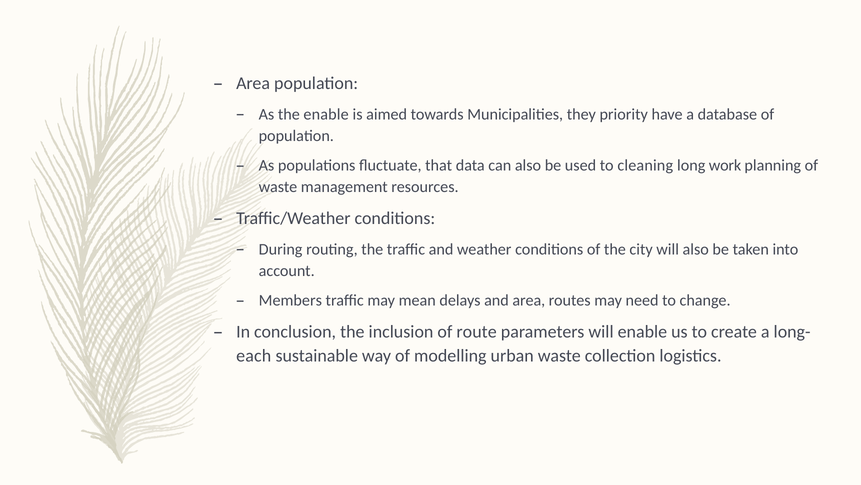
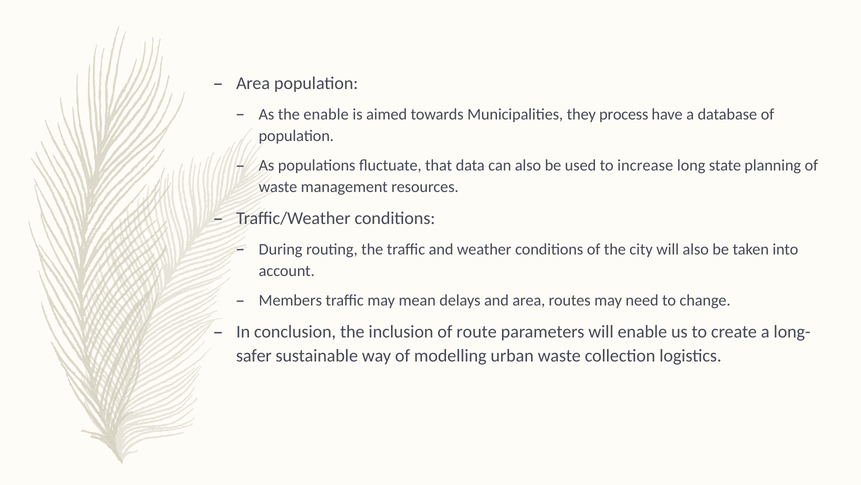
priority: priority -> process (624, 114)
cleaning: cleaning -> increase (645, 165)
work: work -> state (725, 165)
each: each -> safer (254, 355)
